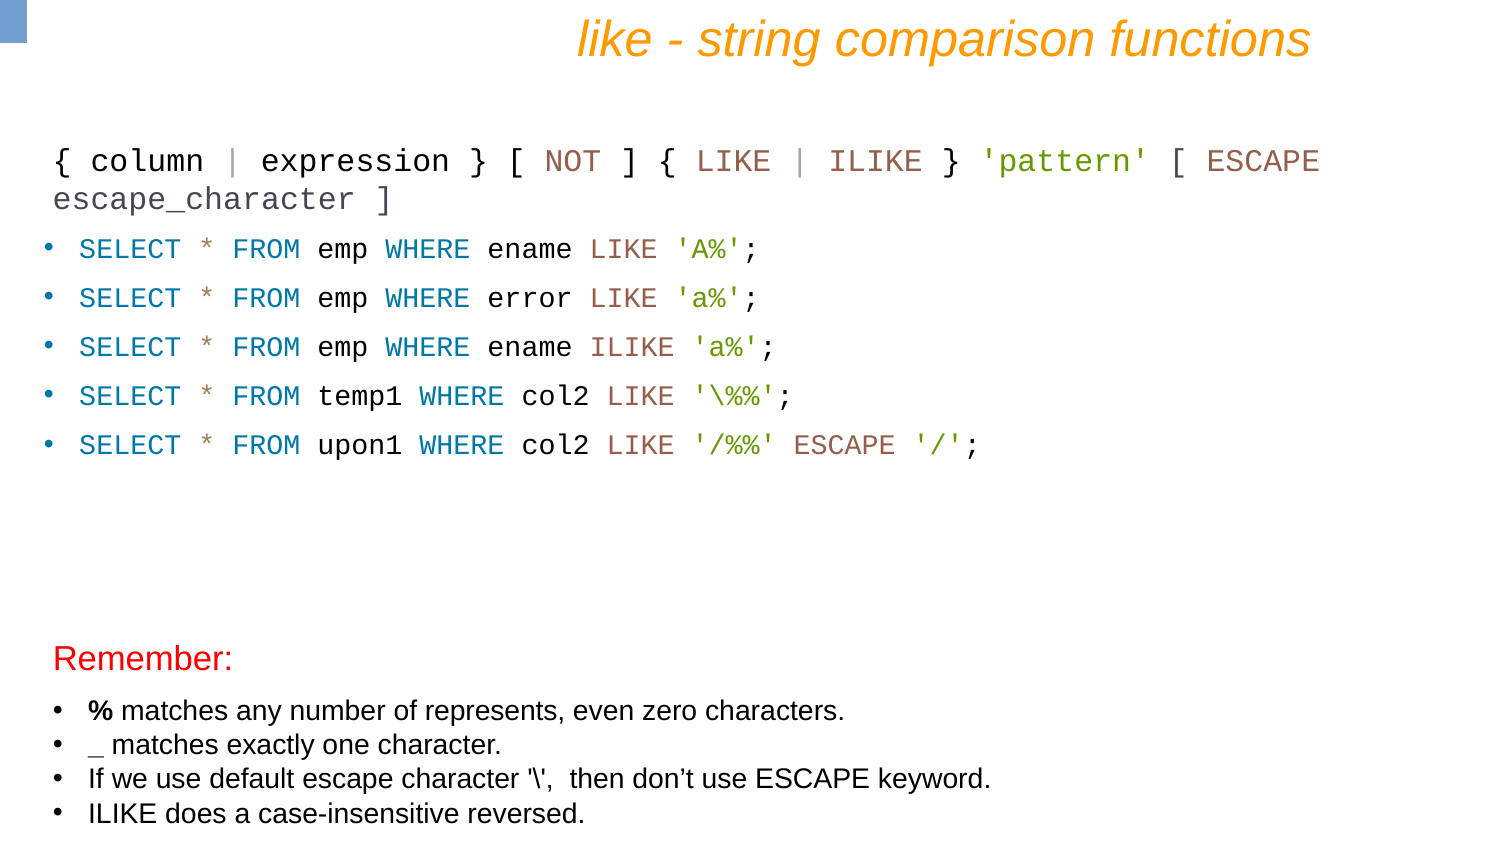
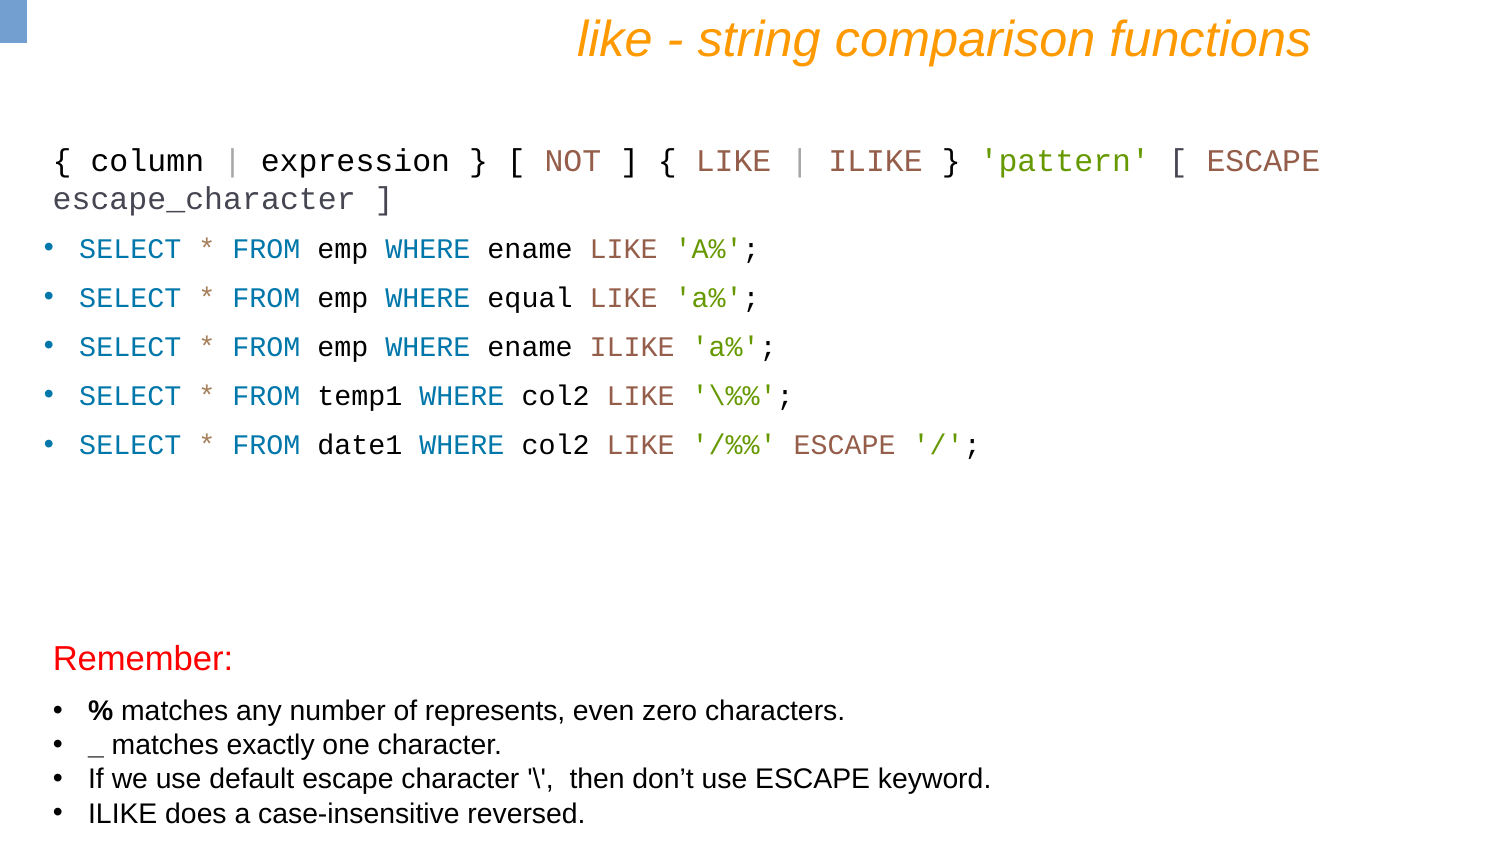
error: error -> equal (530, 298)
upon1: upon1 -> date1 (360, 445)
